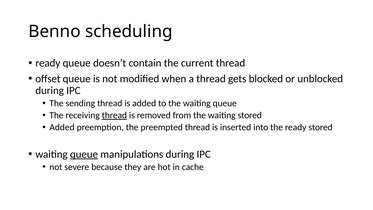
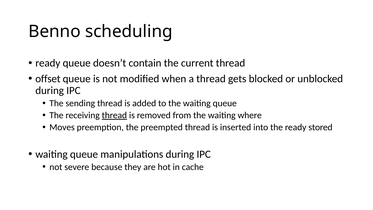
waiting stored: stored -> where (250, 115)
Added: Added -> Moves (62, 127)
queue underline: present -> none (84, 154)
